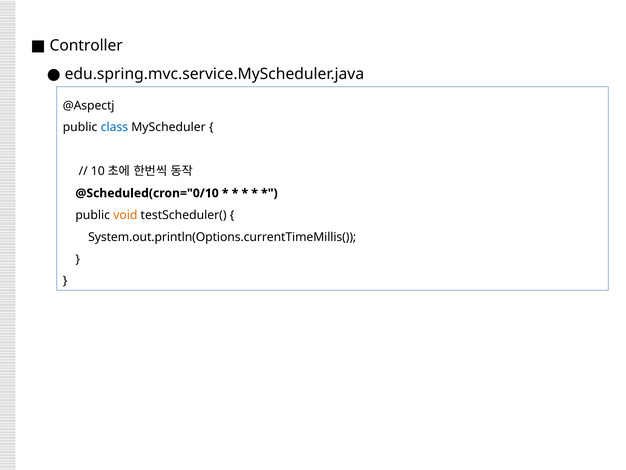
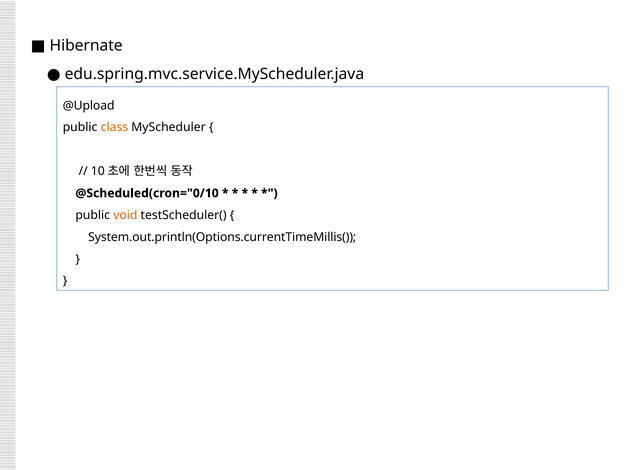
Controller: Controller -> Hibernate (86, 46)
@Aspectj: @Aspectj -> @Upload (89, 105)
class colour: blue -> orange (114, 127)
